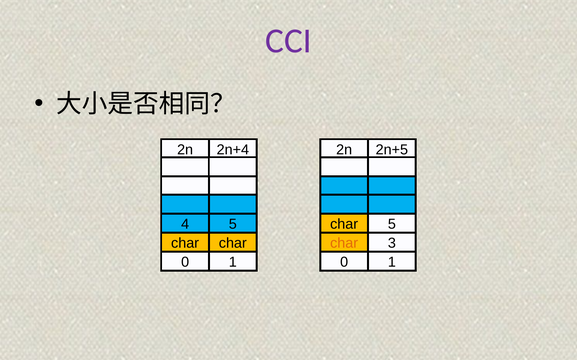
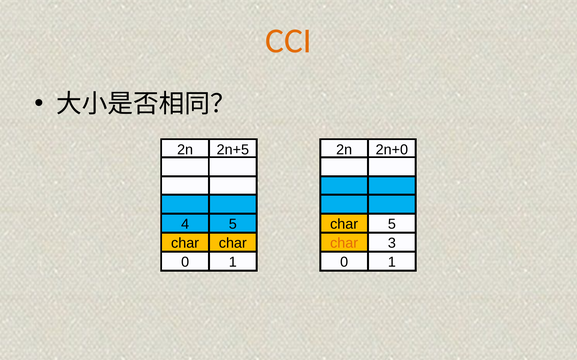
CCI colour: purple -> orange (288, 41)
2n+4: 2n+4 -> 2n+5 (233, 150)
2n+5: 2n+5 -> 2n+0 (392, 150)
